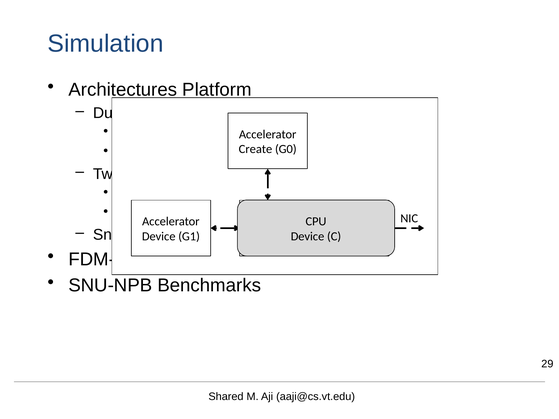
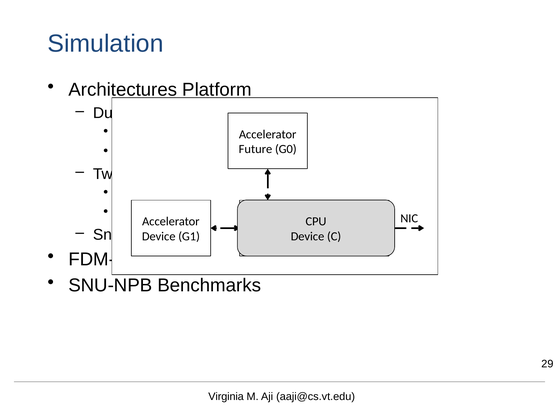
Create: Create -> Future (255, 149)
Shared: Shared -> Virginia (226, 397)
